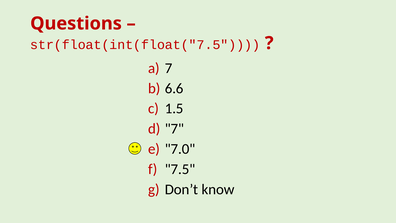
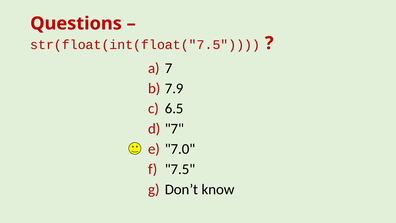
6.6: 6.6 -> 7.9 (174, 88)
1.5: 1.5 -> 6.5 (174, 108)
